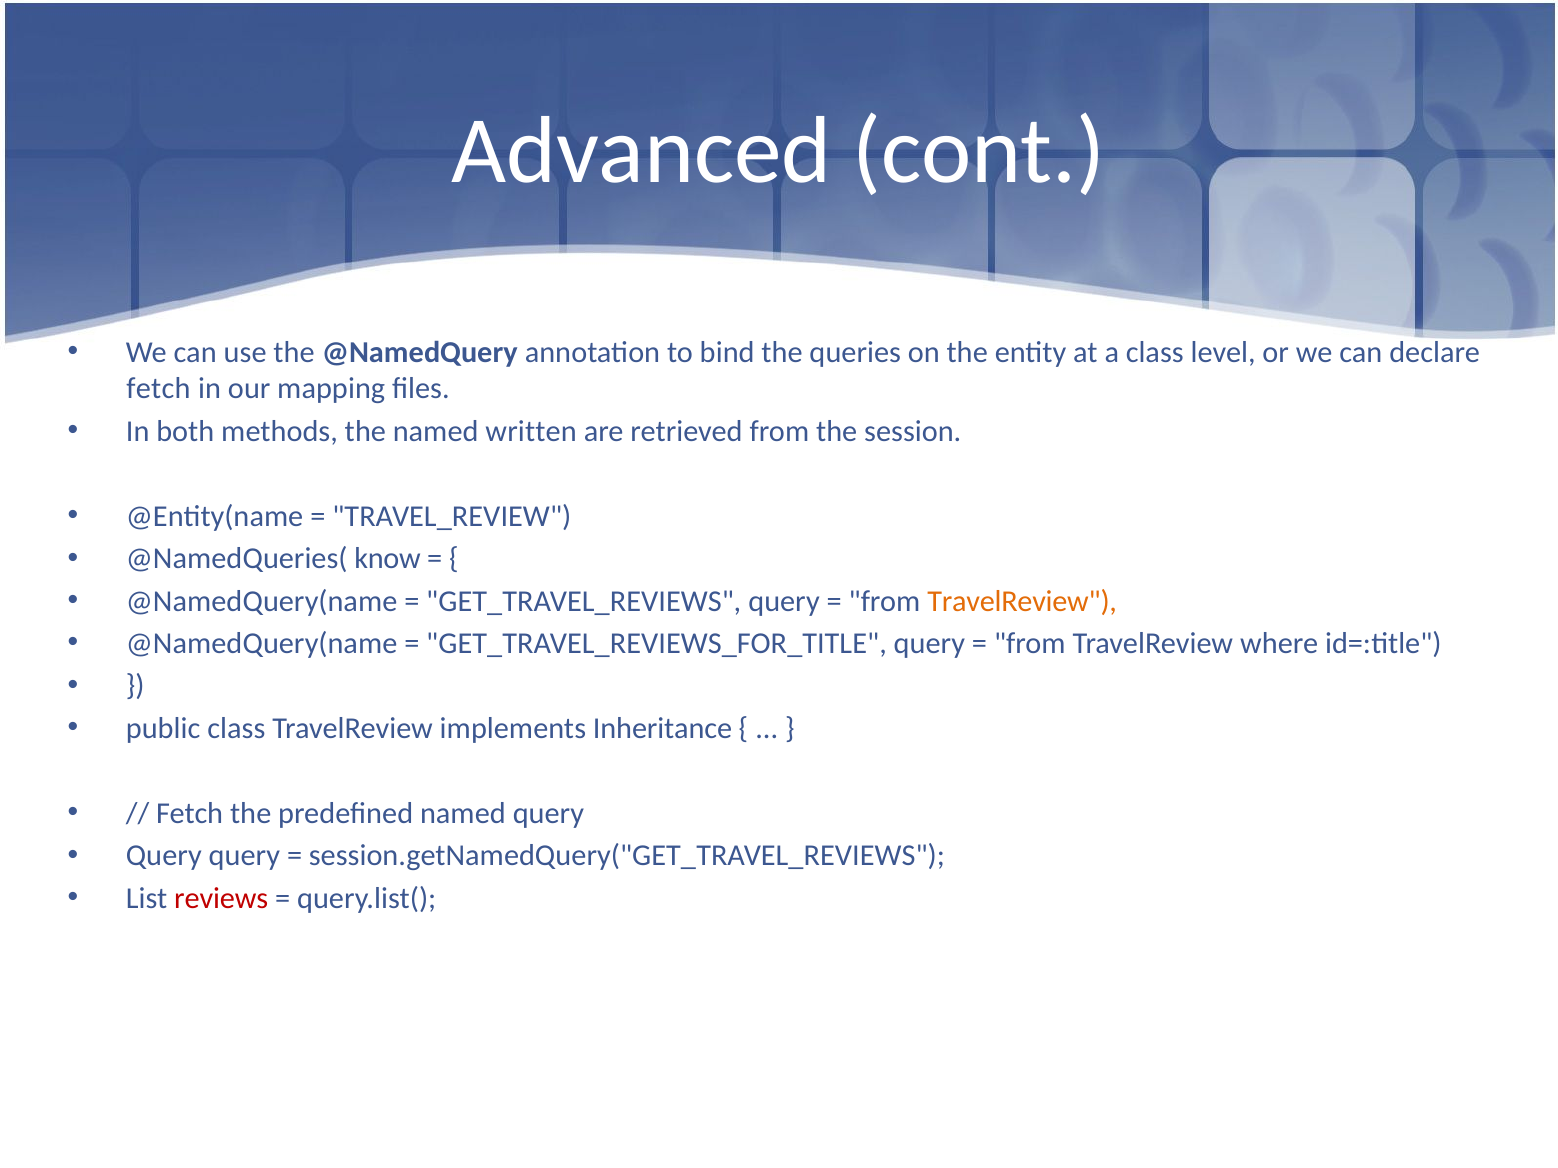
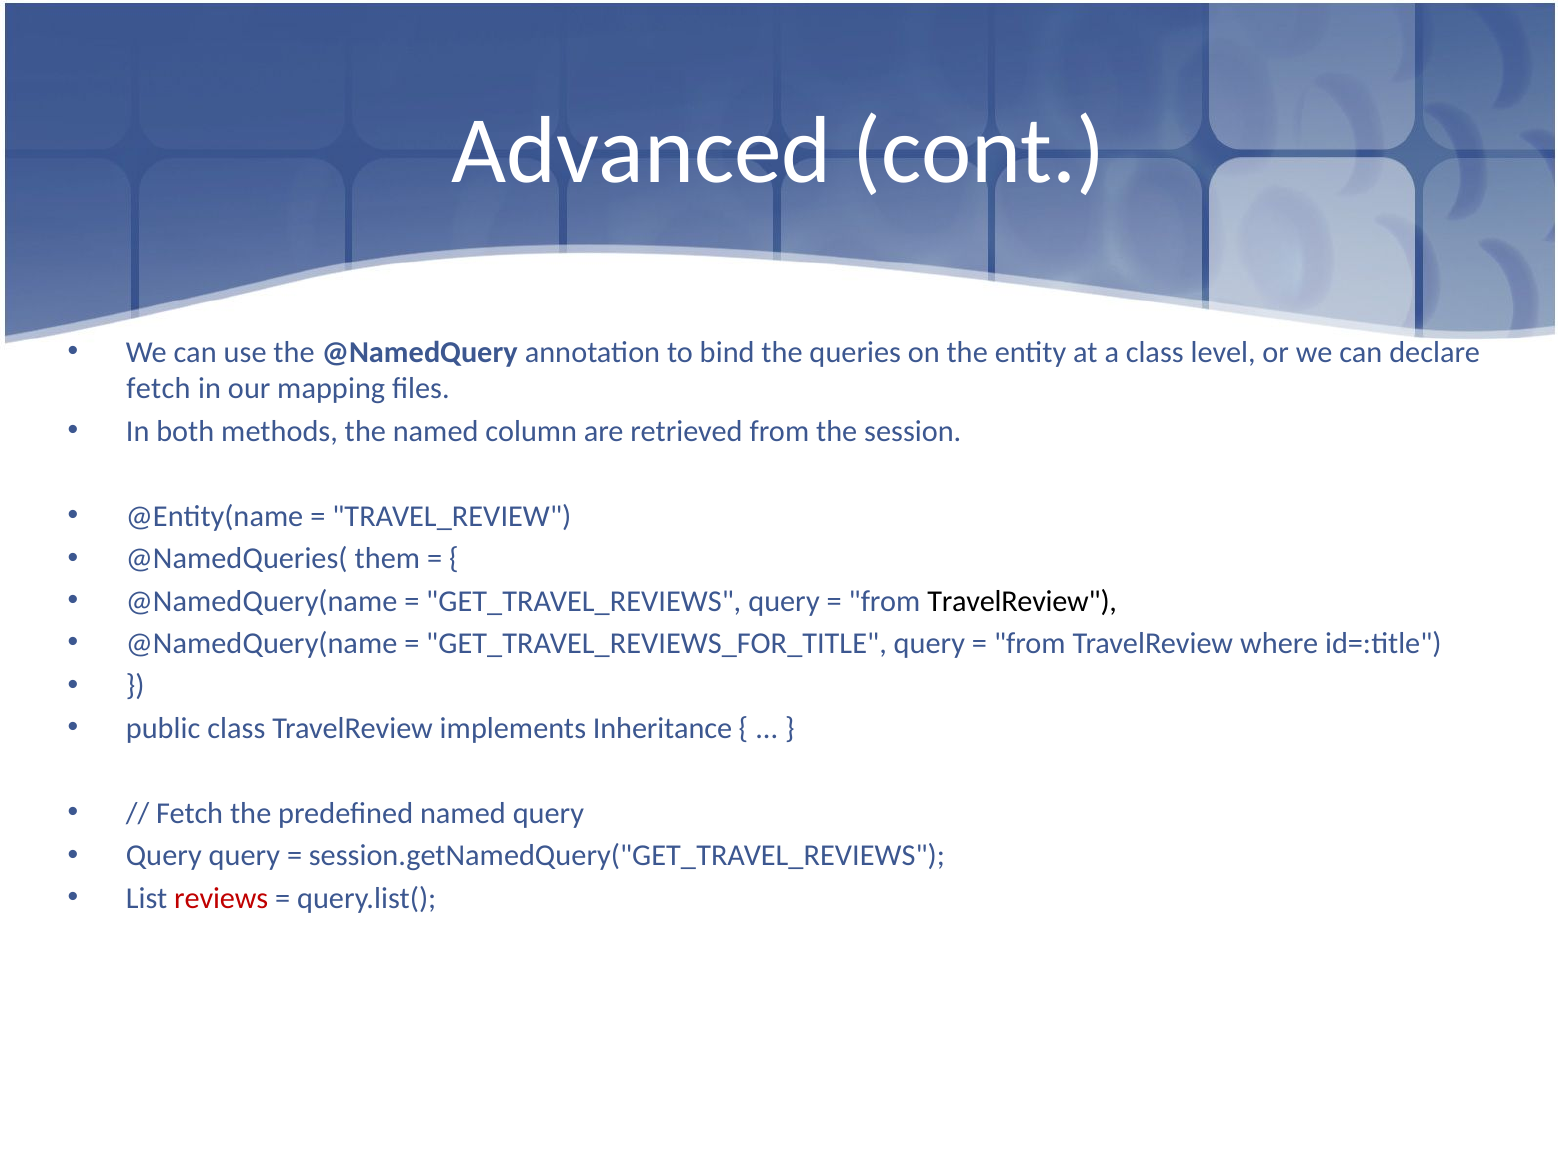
written: written -> column (531, 432)
know: know -> them (387, 559)
TravelReview colour: orange -> black (1022, 601)
